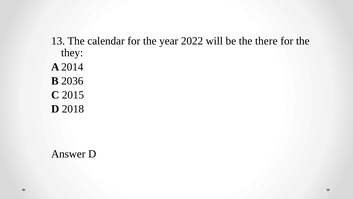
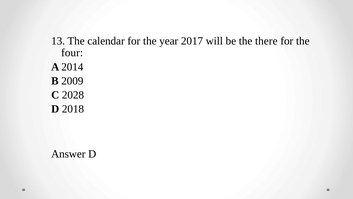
2022: 2022 -> 2017 (192, 41)
they: they -> four (72, 53)
2036: 2036 -> 2009 (72, 81)
2015: 2015 -> 2028 (73, 95)
